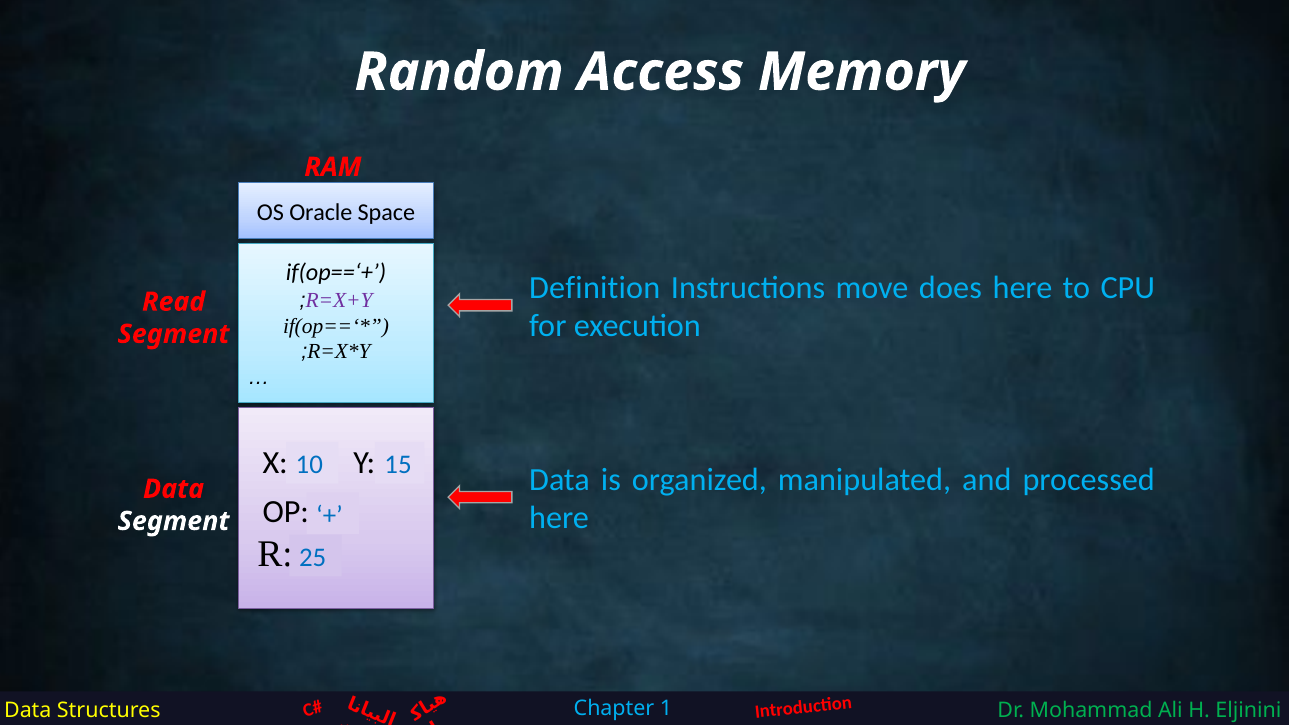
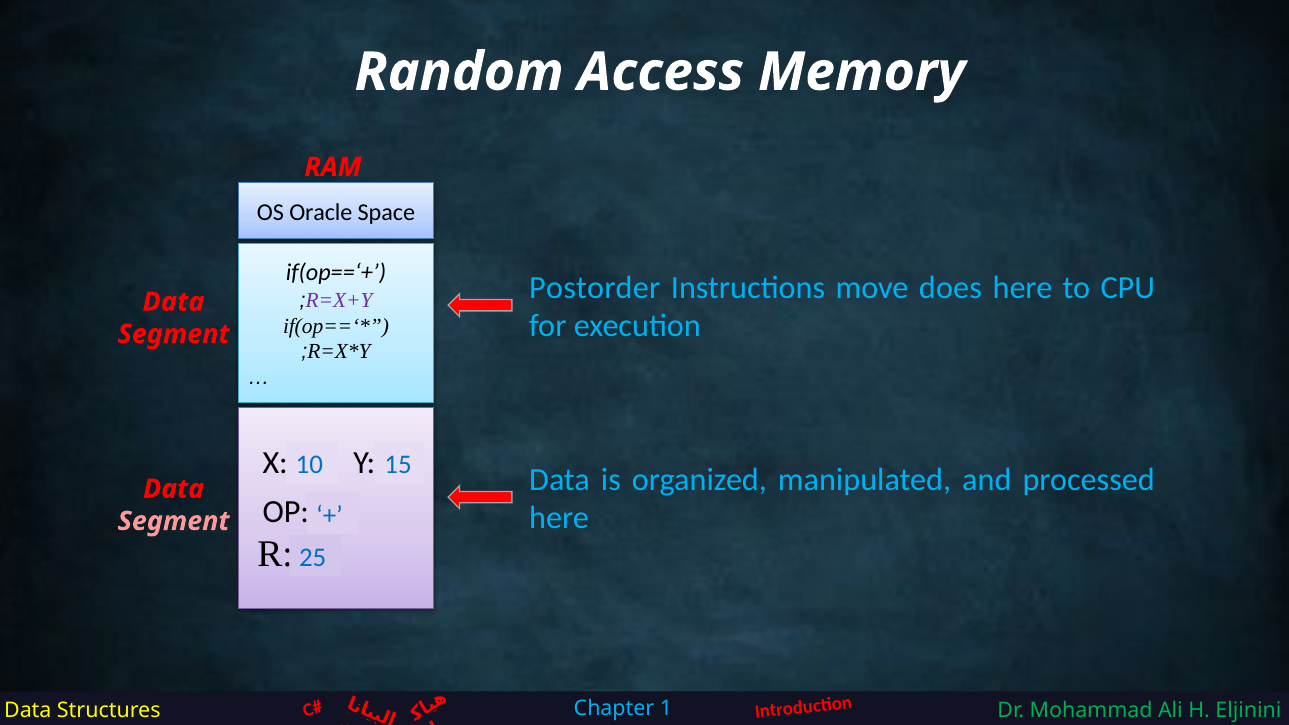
Definition: Definition -> Postorder (595, 288)
Read: Read -> Data (173, 302)
Segment colour: white -> pink (174, 521)
